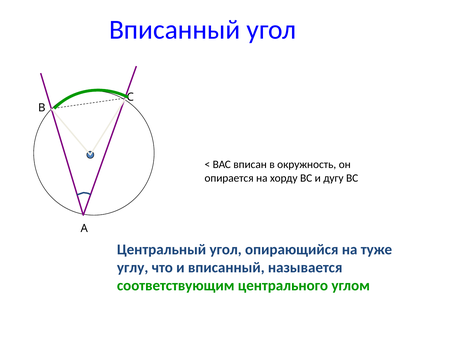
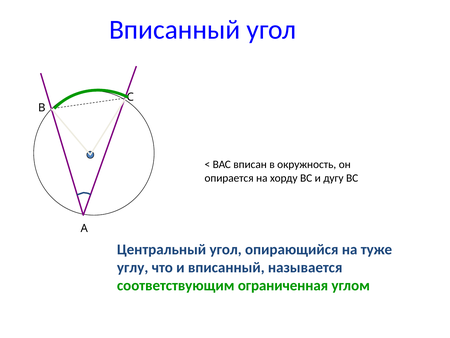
центрального: центрального -> ограниченная (283, 285)
